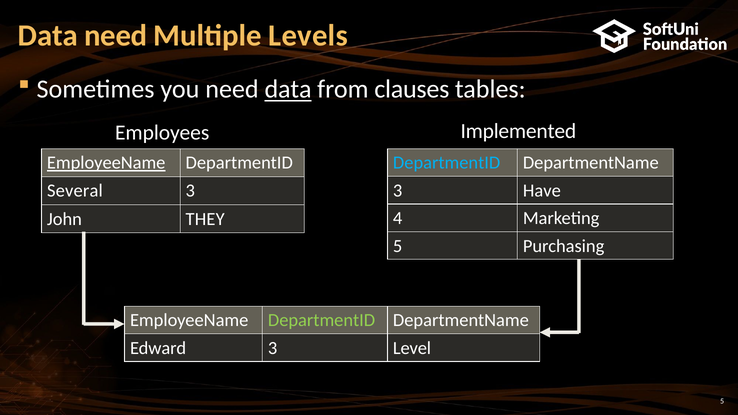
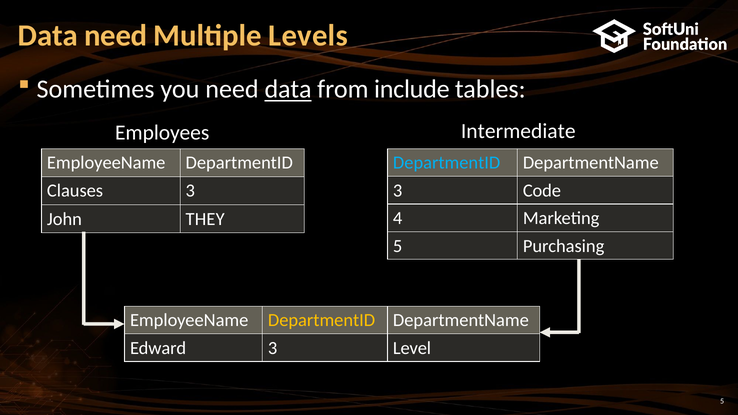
clauses: clauses -> include (412, 89)
Implemented: Implemented -> Intermediate (518, 131)
EmployeeName underline: present -> none (106, 163)
Have: Have -> Code (542, 191)
Several: Several -> Clauses (75, 191)
DepartmentID colour: light green -> yellow (322, 321)
